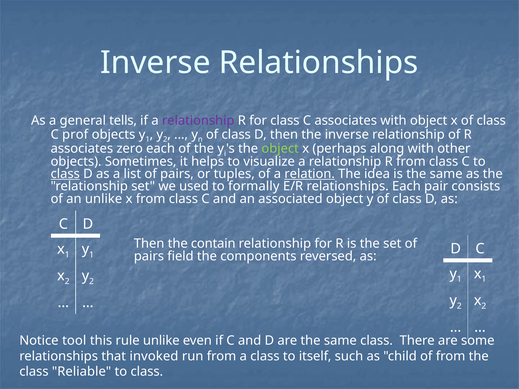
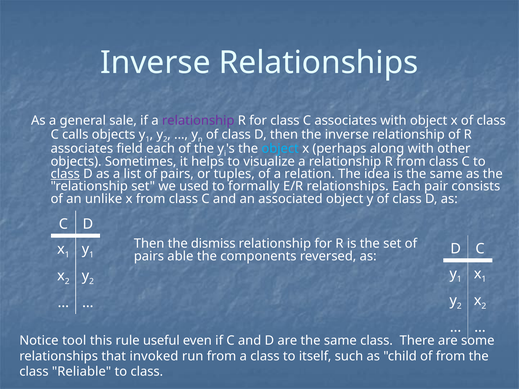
tells: tells -> sale (123, 121)
prof: prof -> calls (75, 135)
zero: zero -> field (130, 149)
object colour: light green -> light blue (280, 149)
relation underline: present -> none (310, 174)
contain: contain -> dismiss (213, 244)
field: field -> able (180, 256)
rule unlike: unlike -> useful (161, 341)
